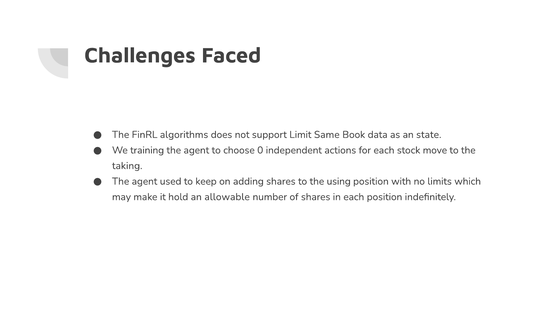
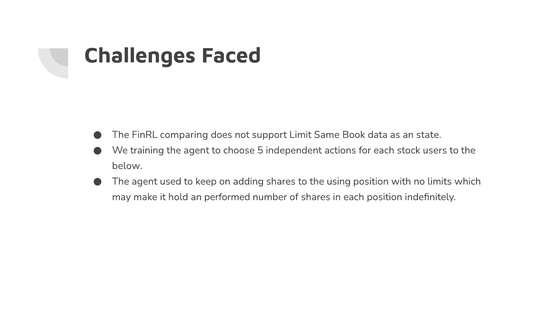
algorithms: algorithms -> comparing (184, 135)
0: 0 -> 5 (260, 150)
move: move -> users (435, 150)
taking: taking -> below (127, 166)
allowable: allowable -> performed (227, 197)
